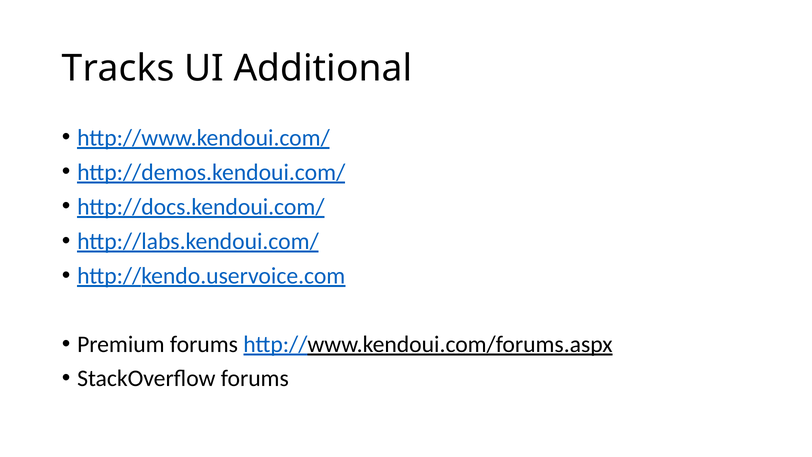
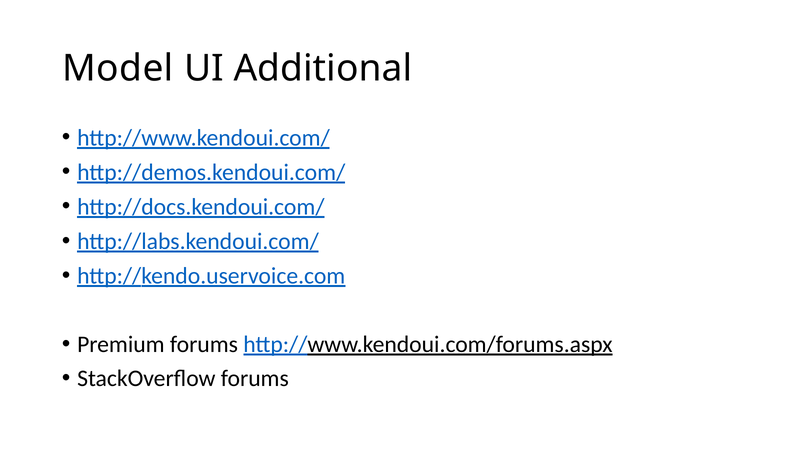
Tracks: Tracks -> Model (118, 68)
